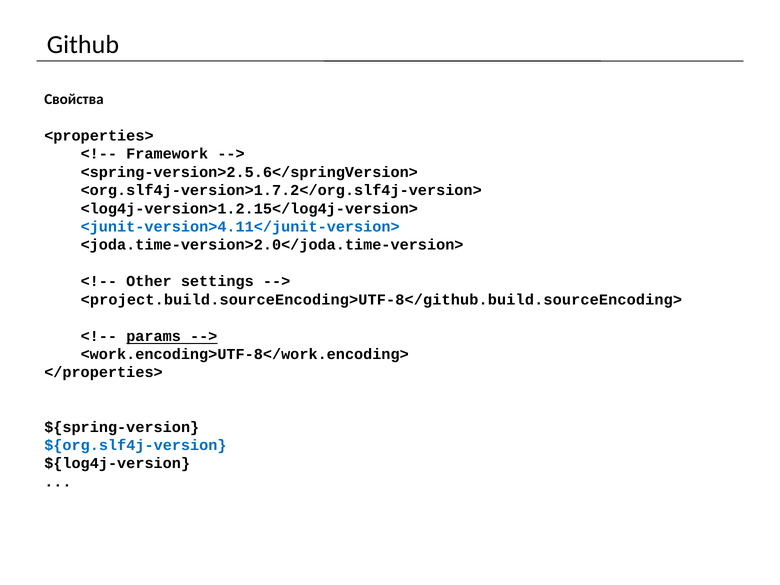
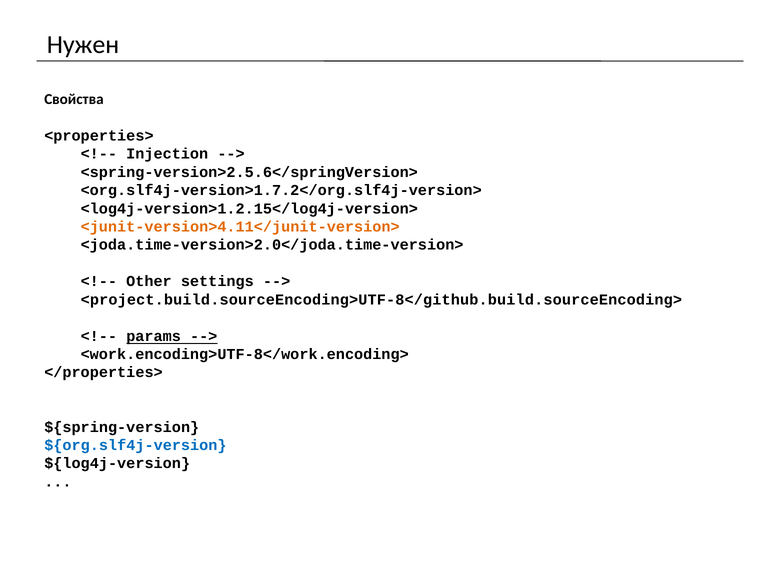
Github: Github -> Нужен (83, 45)
Framework: Framework -> Injection (167, 154)
<junit-version>4.11</junit-version> colour: blue -> orange (240, 227)
